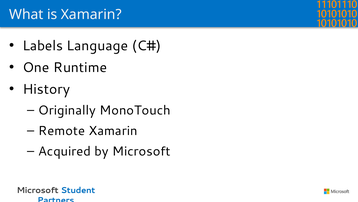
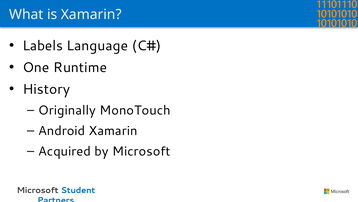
Remote: Remote -> Android (62, 130)
